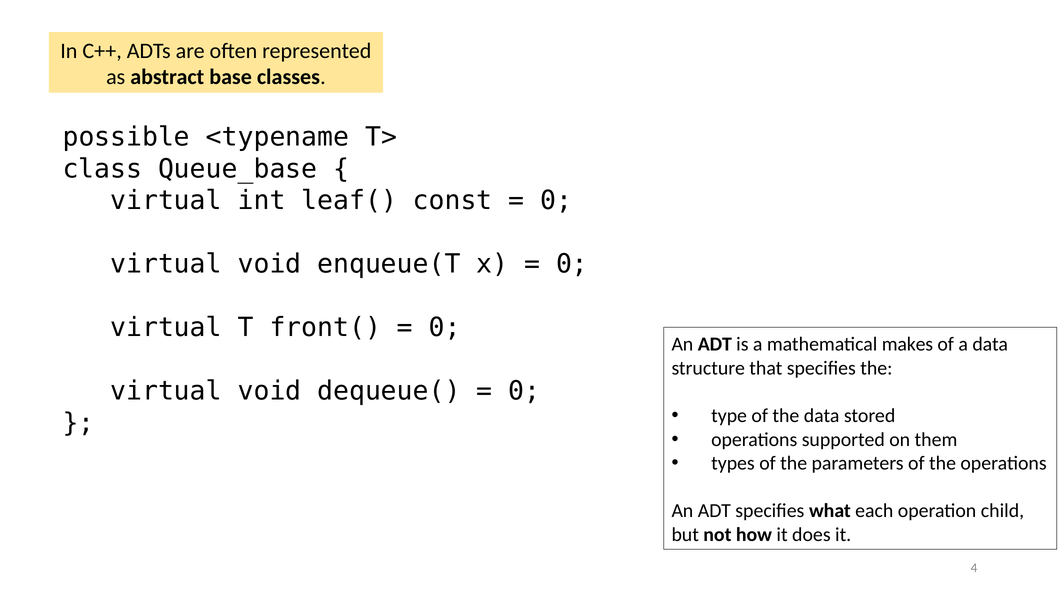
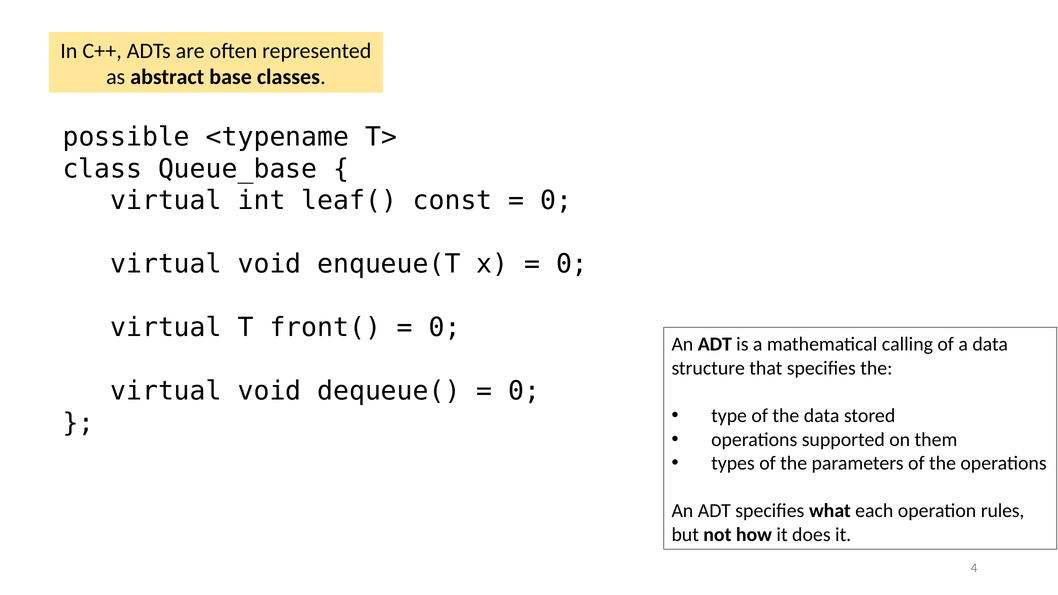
makes: makes -> calling (907, 344)
child: child -> rules (1003, 511)
